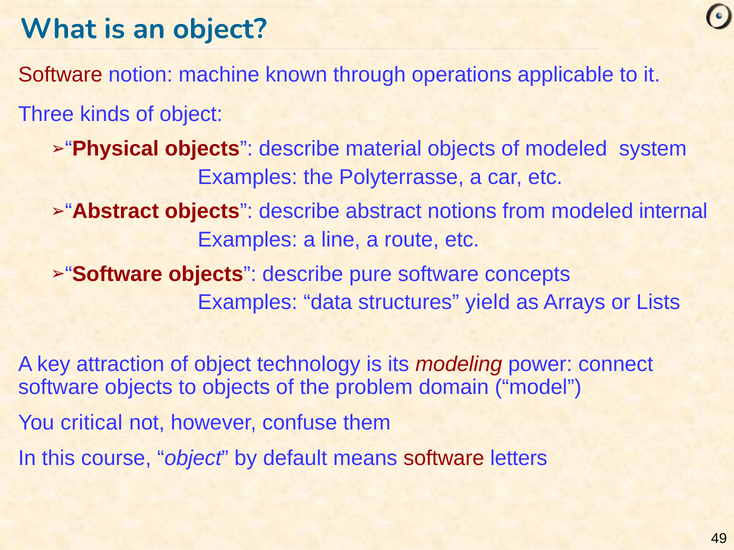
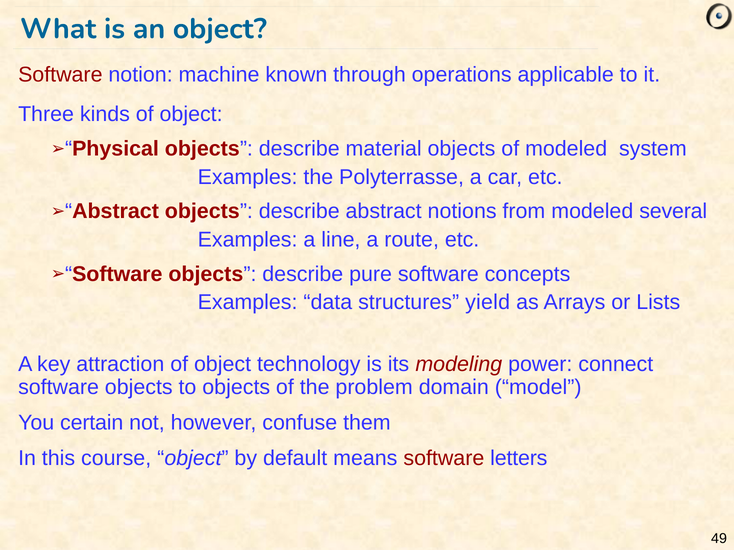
internal: internal -> several (673, 212)
critical: critical -> certain (92, 423)
